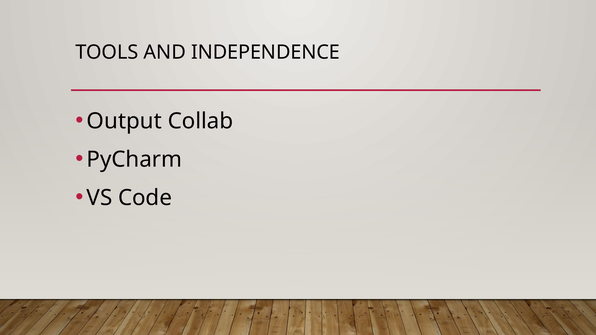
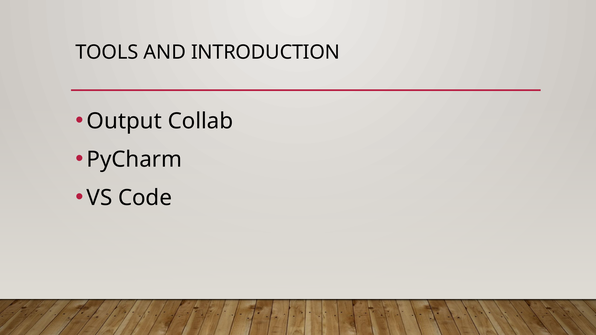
INDEPENDENCE: INDEPENDENCE -> INTRODUCTION (266, 52)
